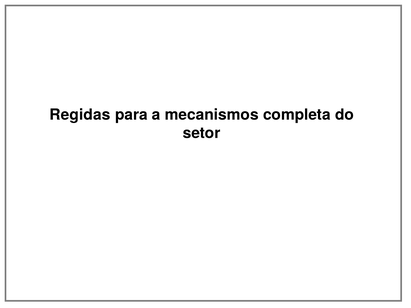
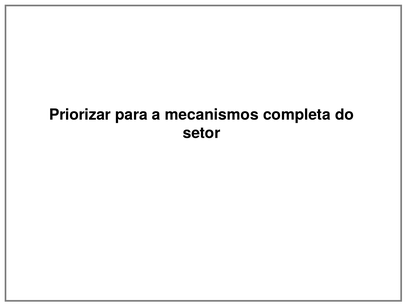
Regidas: Regidas -> Priorizar (80, 115)
